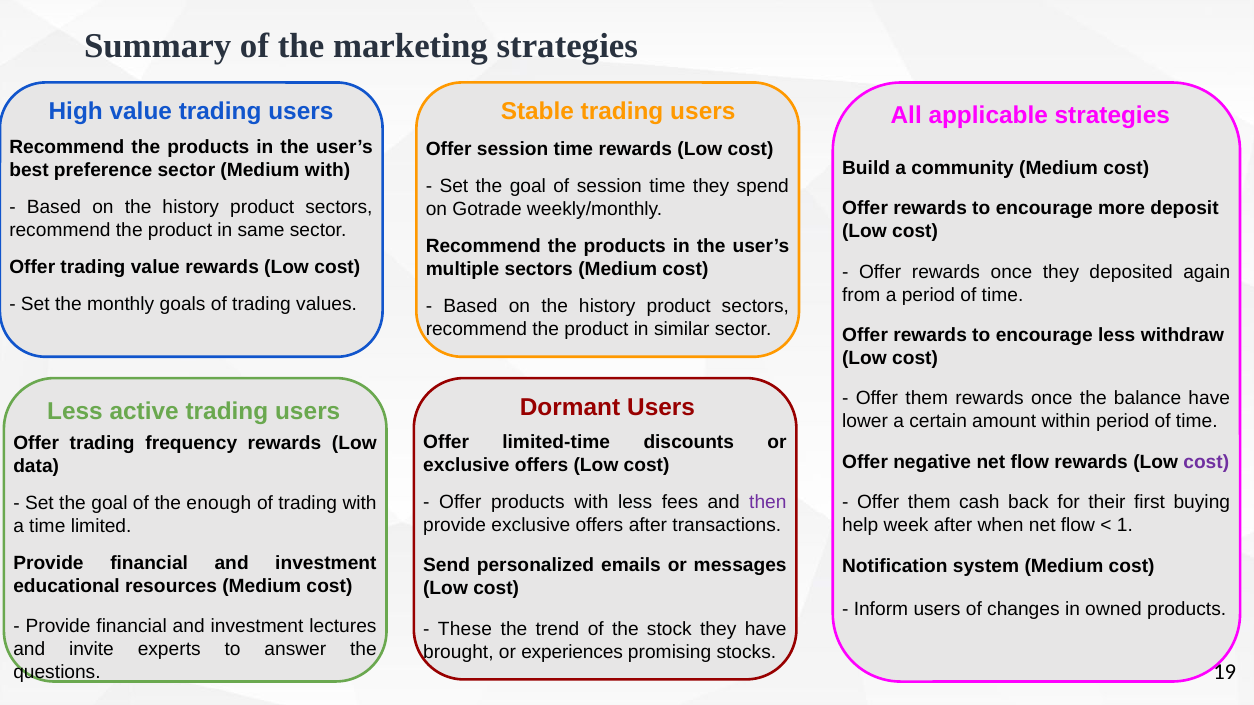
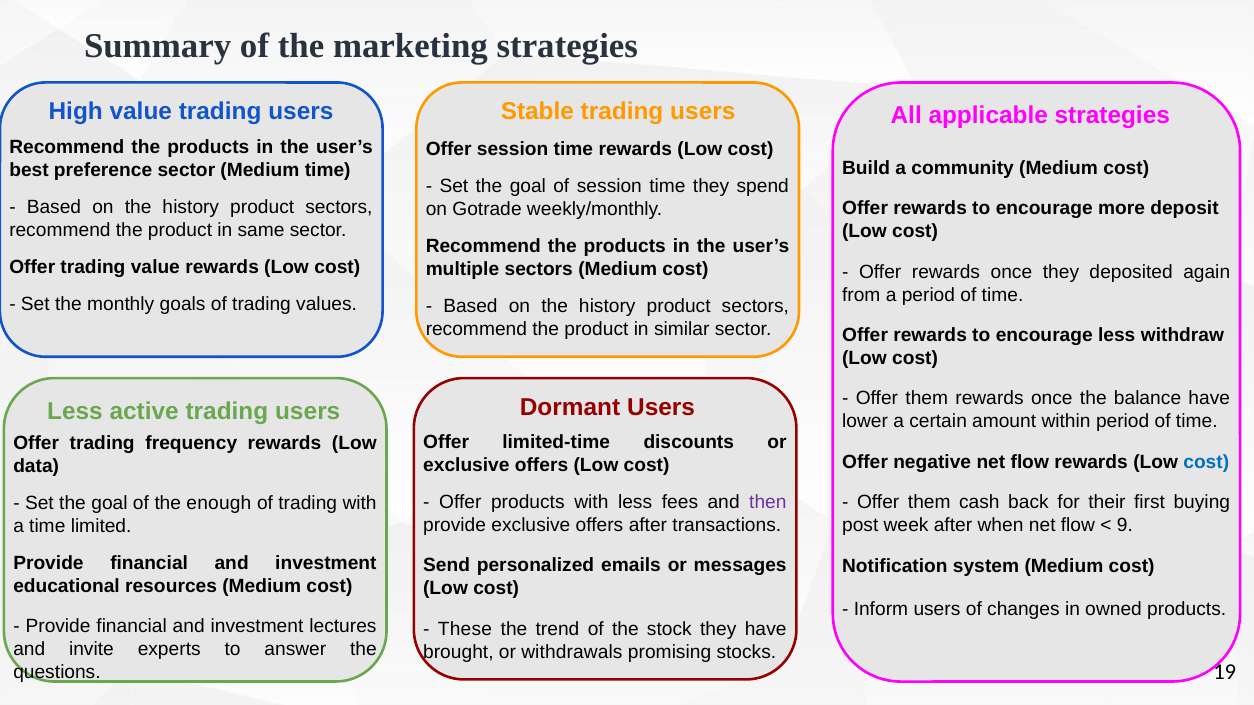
Medium with: with -> time (328, 170)
cost colour: purple -> blue (1206, 462)
help: help -> post (860, 526)
1: 1 -> 9 (1125, 526)
experiences: experiences -> withdrawals (572, 652)
